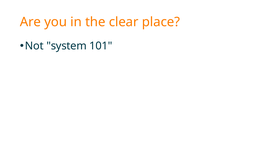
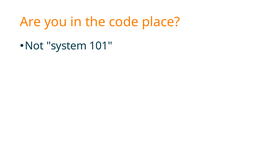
clear: clear -> code (124, 22)
